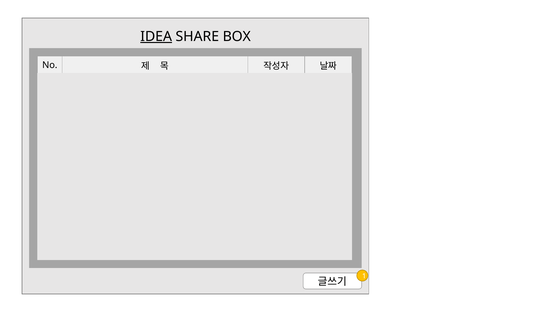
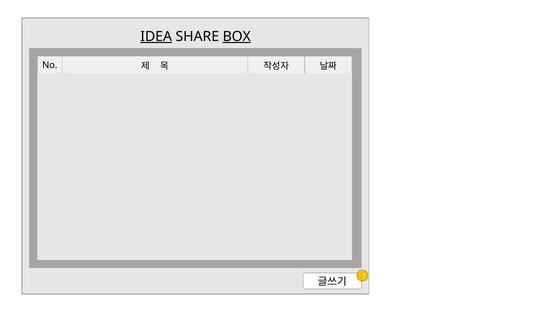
BOX underline: none -> present (237, 36)
